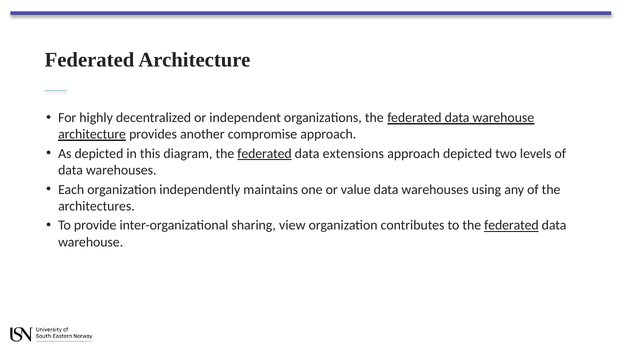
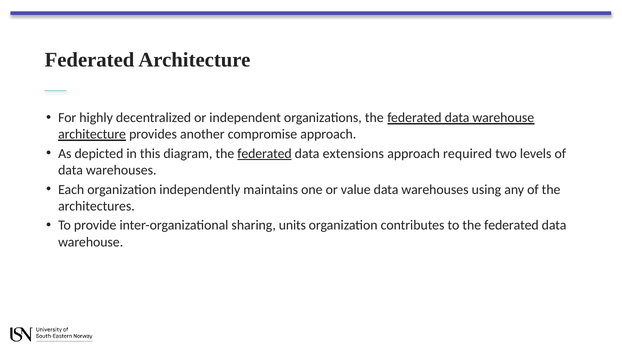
approach depicted: depicted -> required (468, 154)
view: view -> units (292, 225)
federated underline: present -> none (511, 225)
